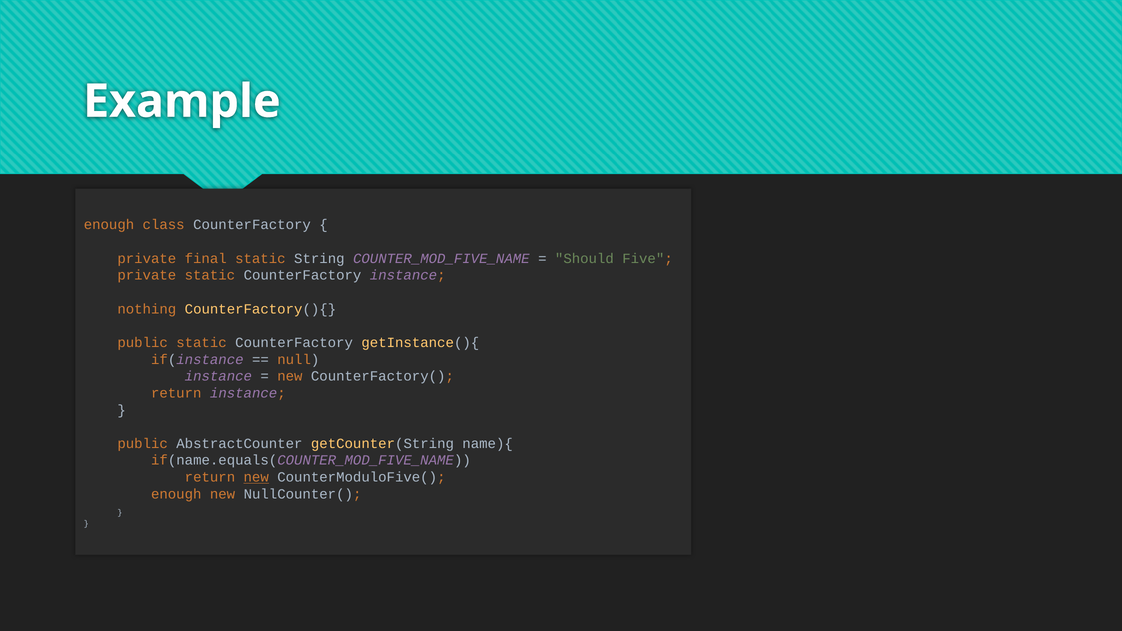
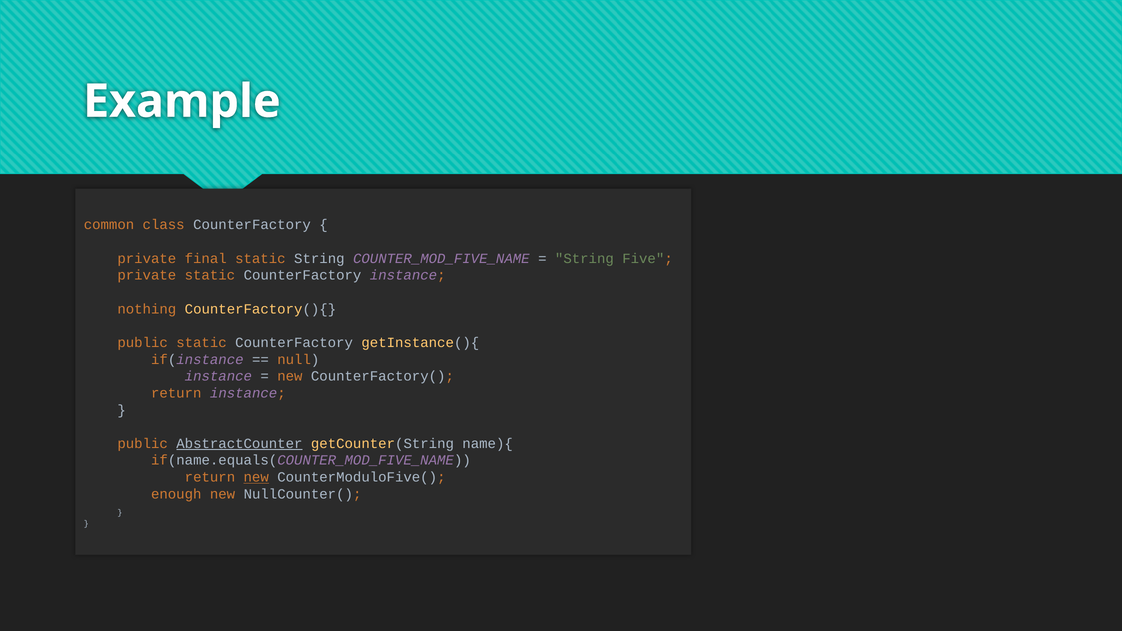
enough: enough -> common (109, 225)
Should: Should -> String (584, 258)
AbstractCounter underline: none -> present (239, 444)
